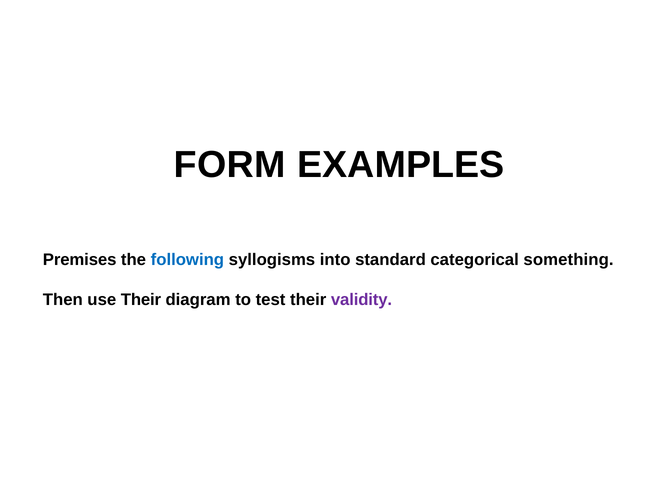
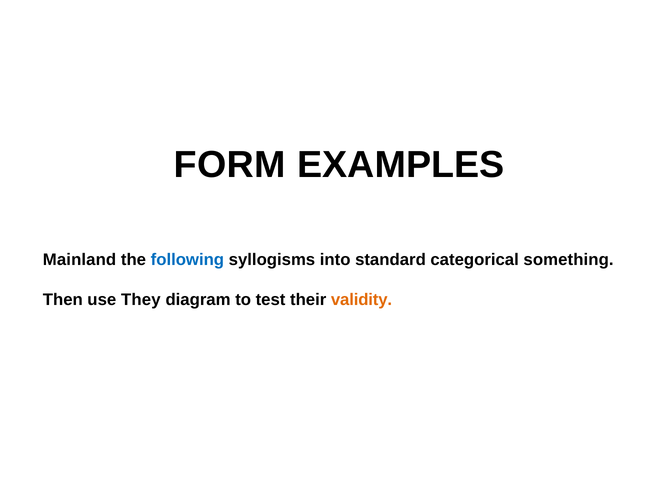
Premises: Premises -> Mainland (80, 260)
use Their: Their -> They (141, 300)
validity colour: purple -> orange (362, 300)
